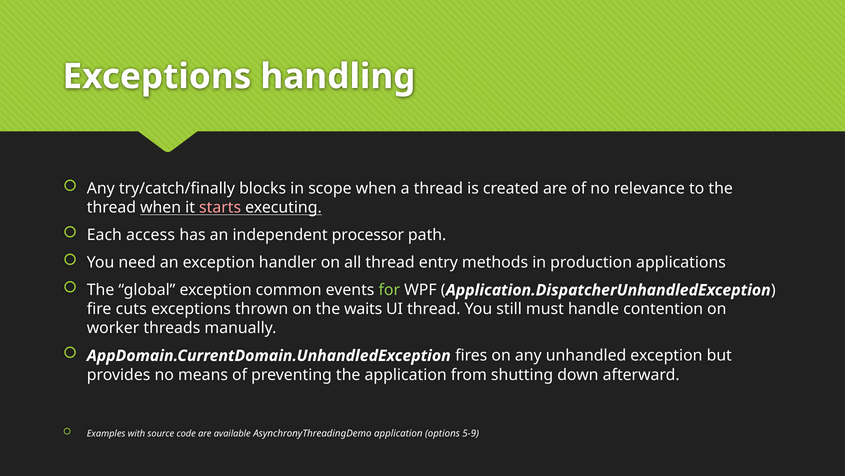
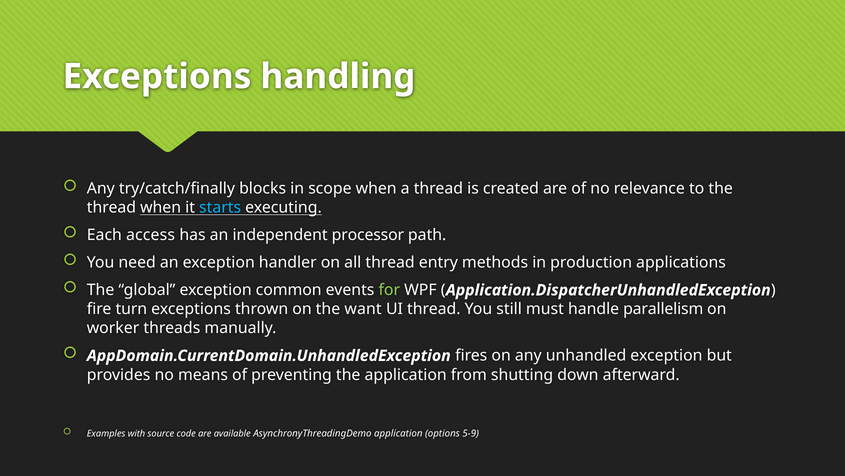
starts colour: pink -> light blue (220, 207)
cuts: cuts -> turn (131, 309)
waits: waits -> want (363, 309)
contention: contention -> parallelism (663, 309)
